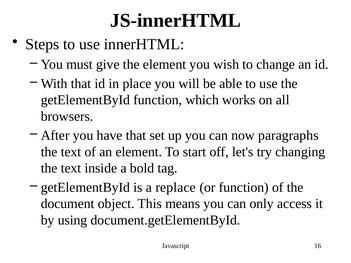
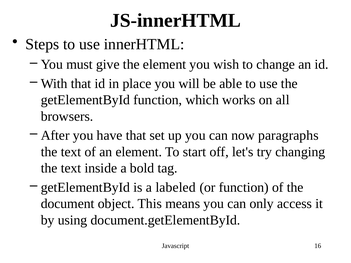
replace: replace -> labeled (176, 187)
